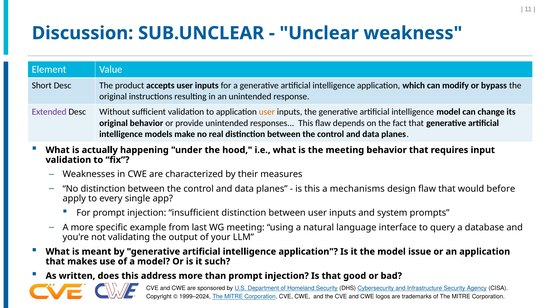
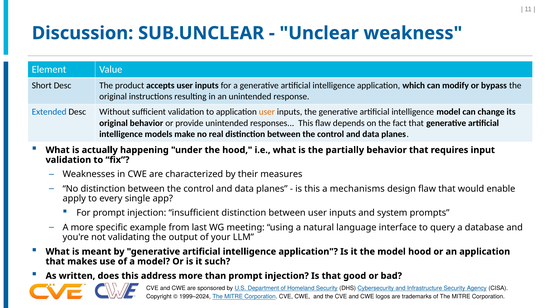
Extended colour: purple -> blue (49, 112)
the meeting: meeting -> partially (345, 150)
before: before -> enable (501, 189)
model issue: issue -> hood (420, 252)
